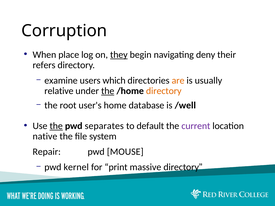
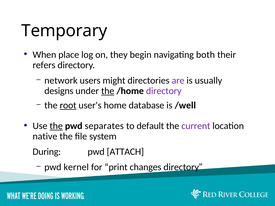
Corruption: Corruption -> Temporary (64, 31)
they underline: present -> none (119, 55)
deny: deny -> both (205, 55)
examine: examine -> network (61, 81)
which: which -> might (114, 81)
are colour: orange -> purple (178, 81)
relative: relative -> designs (59, 91)
directory colour: orange -> purple (164, 91)
root underline: none -> present (68, 105)
Repair: Repair -> During (47, 152)
MOUSE: MOUSE -> ATTACH (125, 152)
massive: massive -> changes (146, 167)
